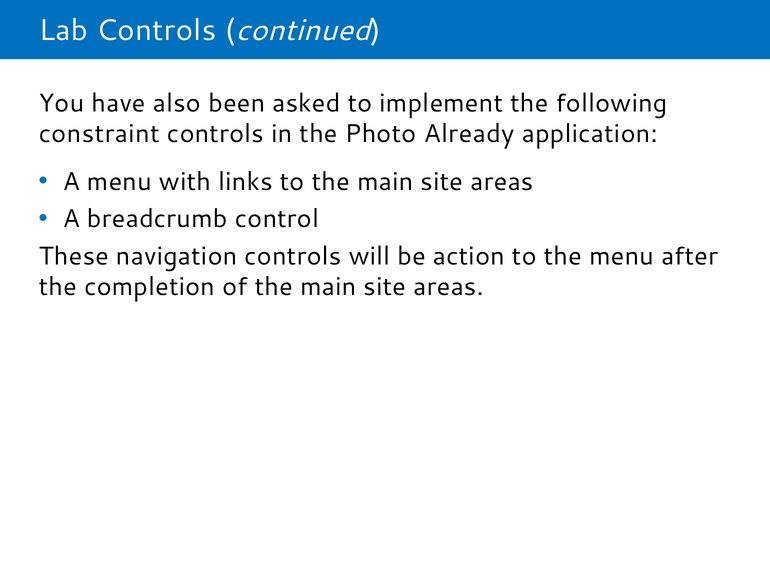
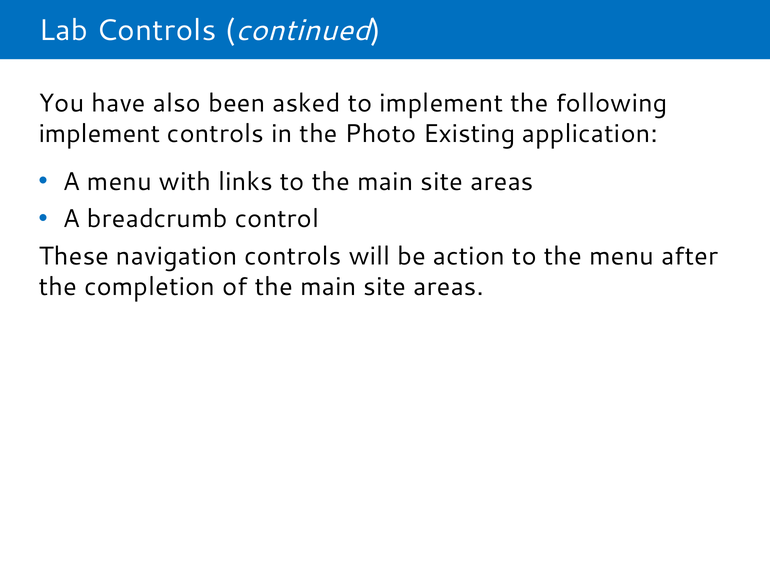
constraint: constraint -> implement (99, 134)
Already: Already -> Existing (469, 134)
